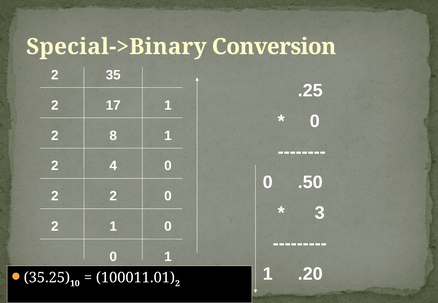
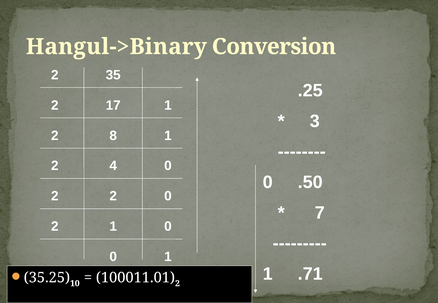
Special->Binary: Special->Binary -> Hangul->Binary (116, 47)
0: 0 -> 3 (315, 121)
3: 3 -> 7 (320, 213)
.20: .20 -> .71 (310, 274)
